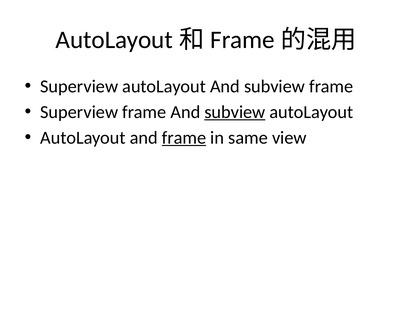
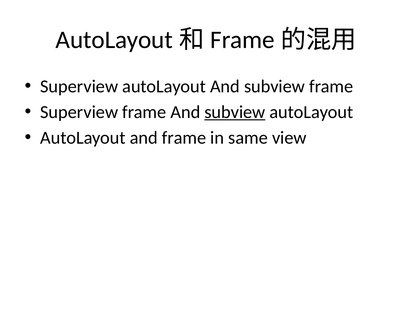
frame underline: present -> none (184, 138)
